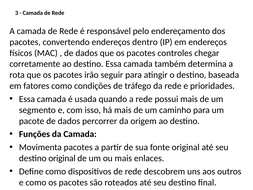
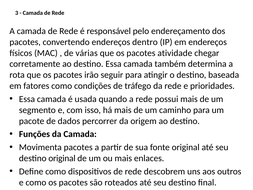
dados: dados -> várias (87, 53)
controles: controles -> atividade (175, 53)
